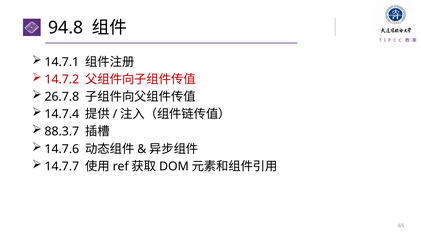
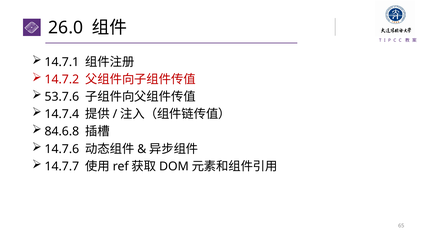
94.8: 94.8 -> 26.0 (66, 28)
26.7.8: 26.7.8 -> 53.7.6 (62, 97)
88.3.7: 88.3.7 -> 84.6.8 (62, 131)
